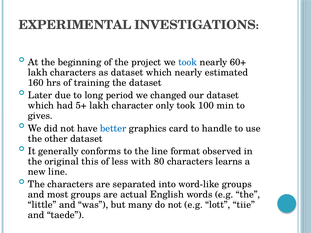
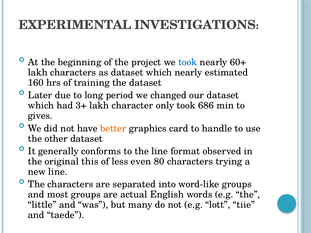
5+: 5+ -> 3+ (81, 106)
100: 100 -> 686 (206, 106)
better colour: blue -> orange (113, 129)
with: with -> even (141, 162)
learns: learns -> trying (229, 162)
